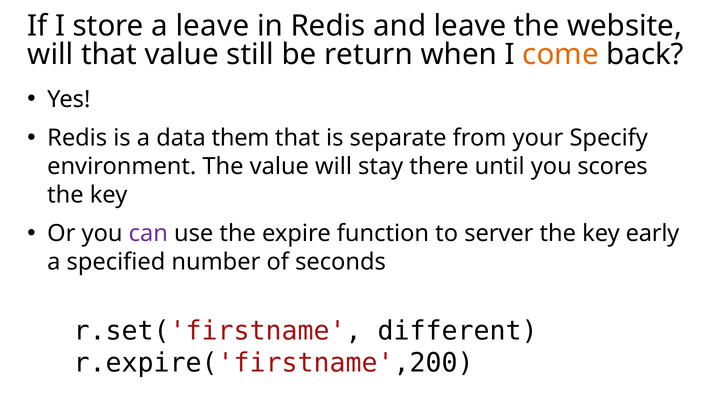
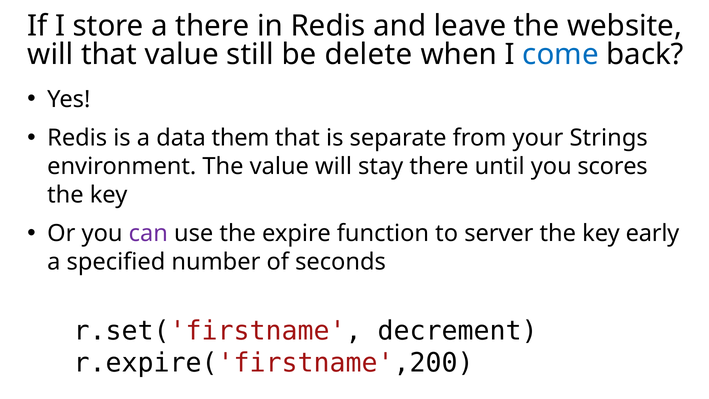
a leave: leave -> there (213, 26)
return: return -> delete (369, 55)
come colour: orange -> blue (561, 55)
Specify: Specify -> Strings (609, 138)
different: different -> decrement (458, 331)
